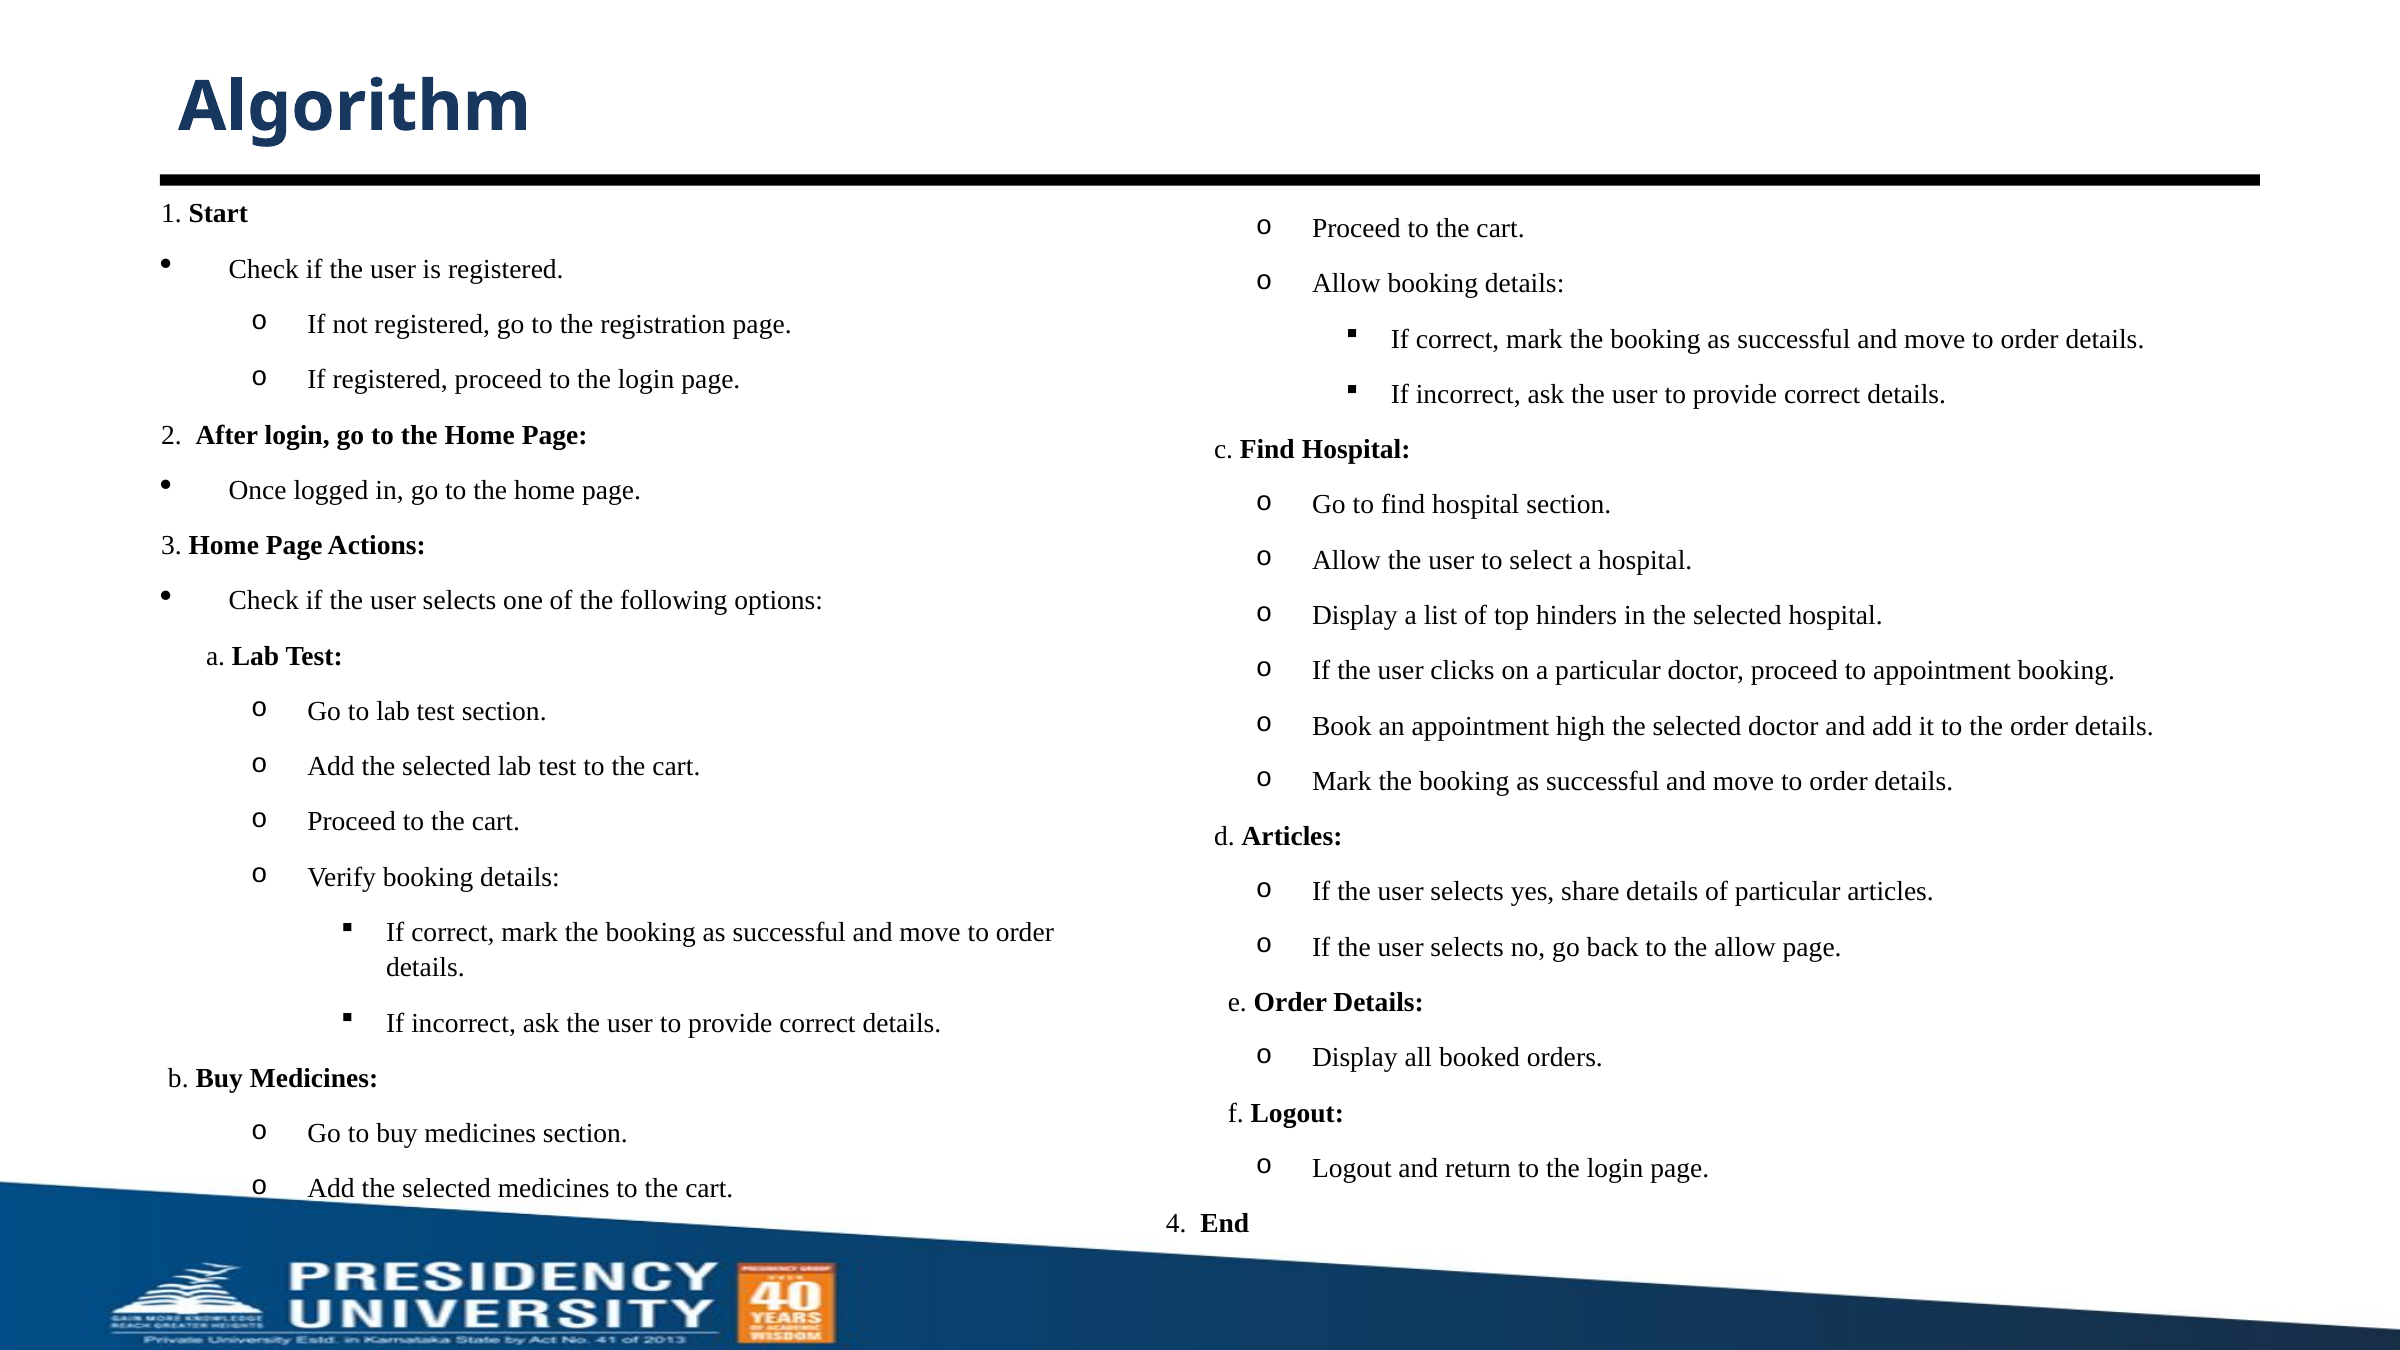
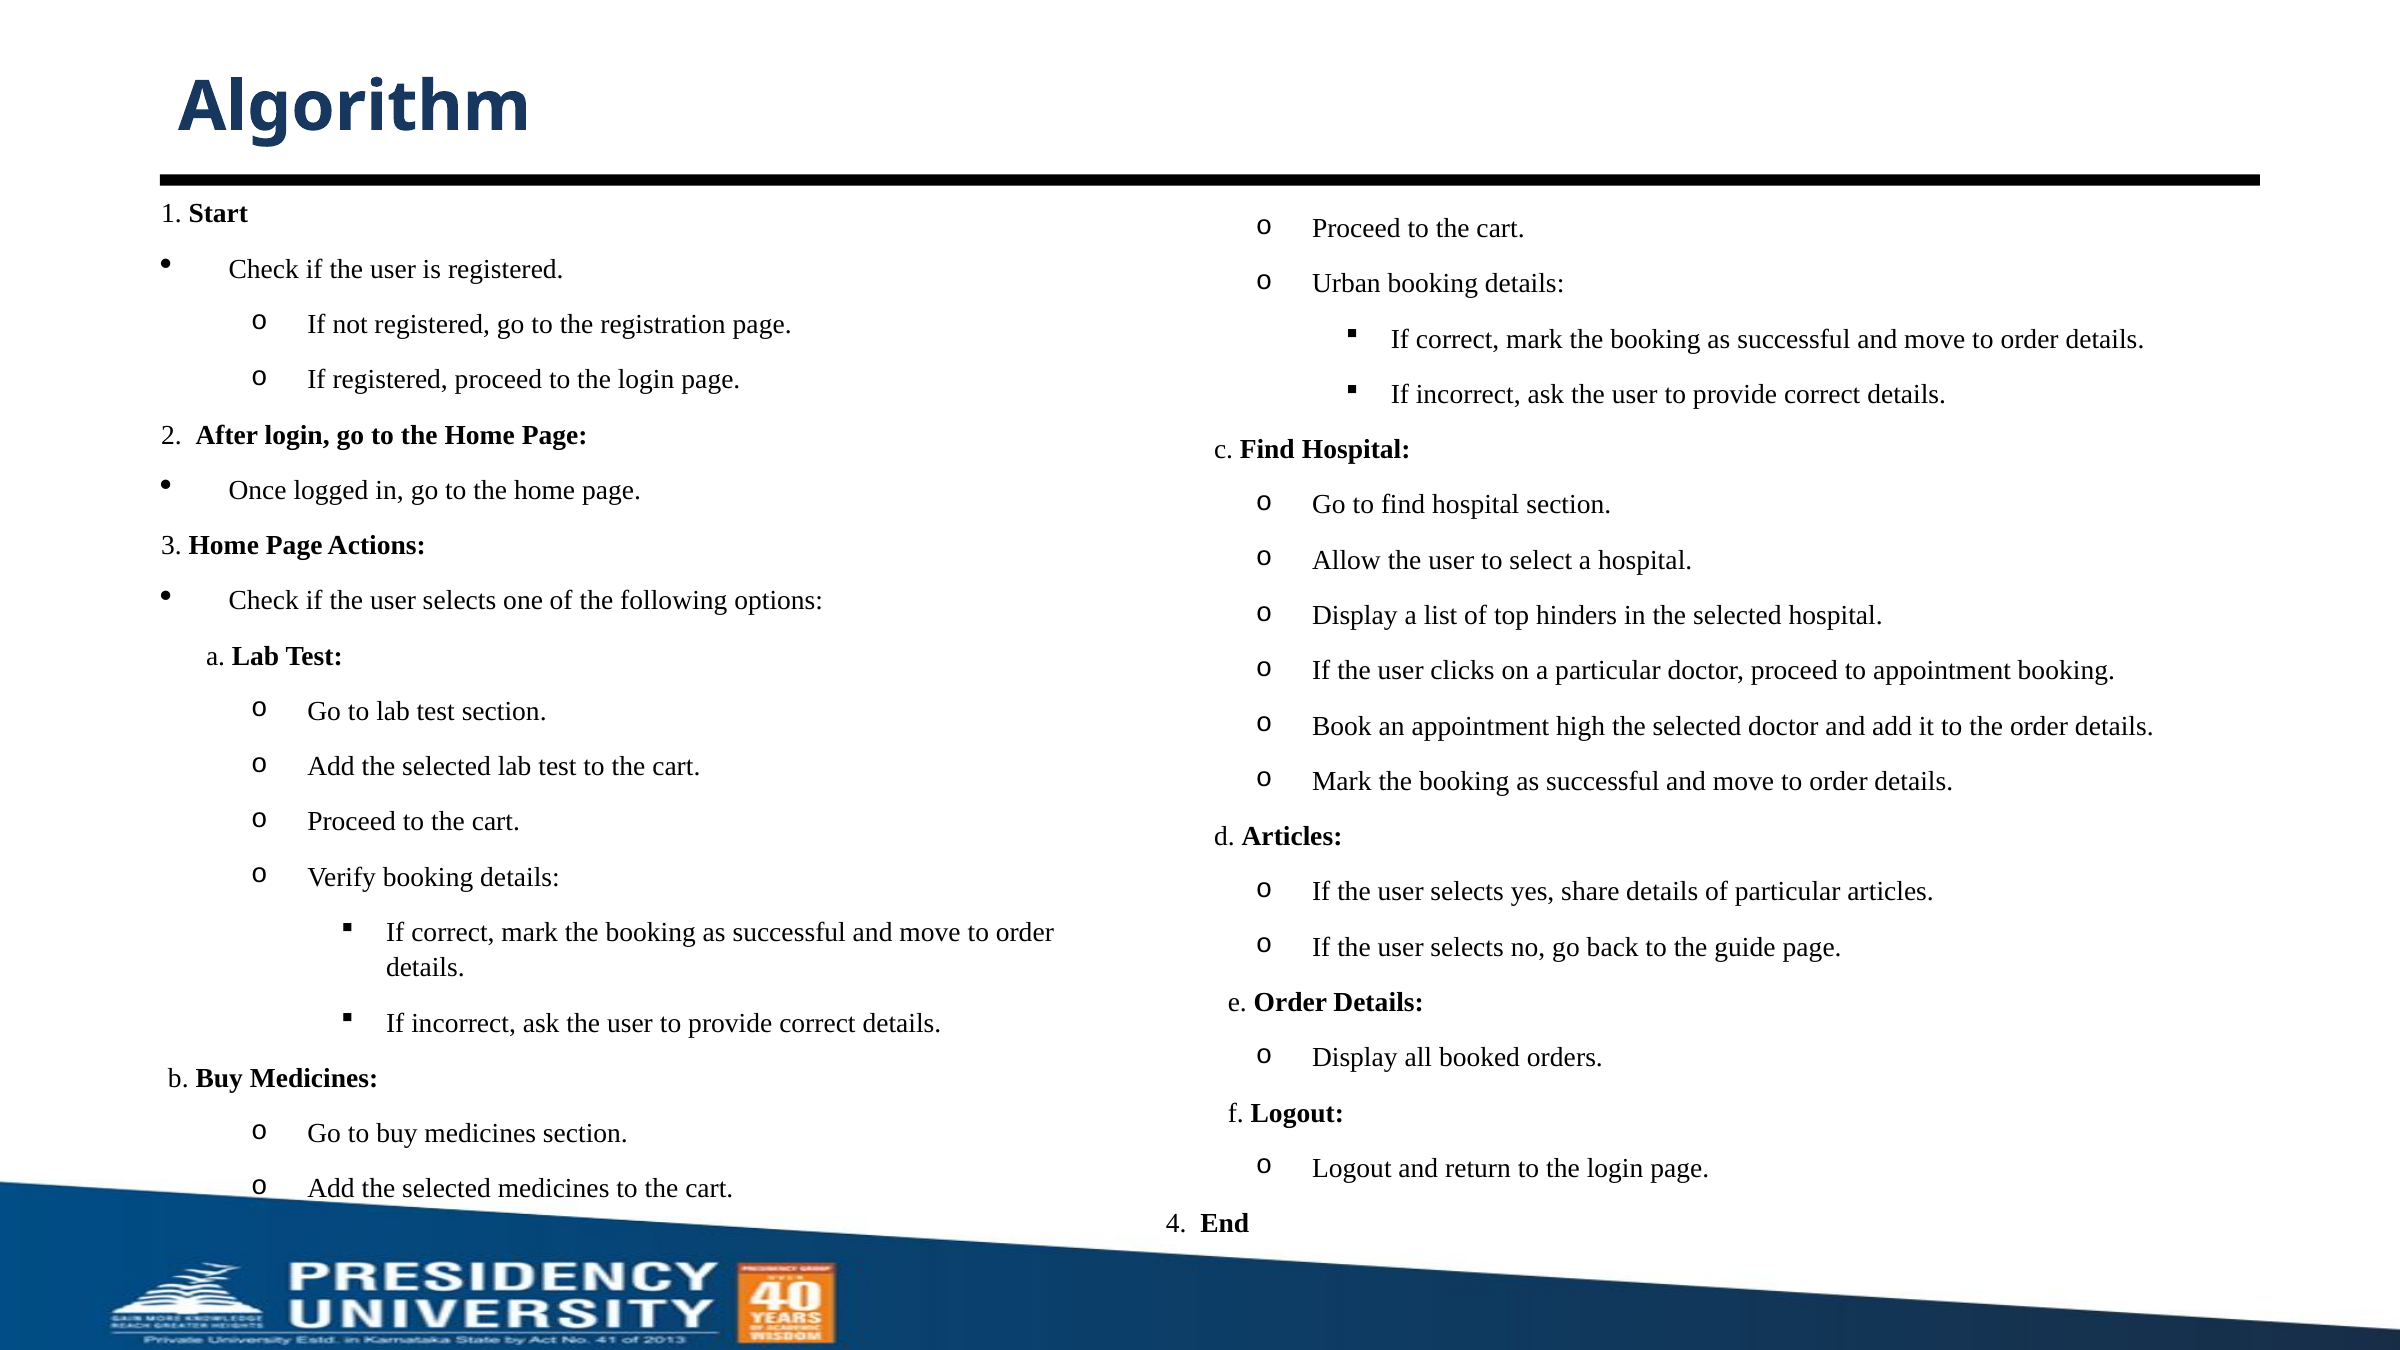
Allow: Allow -> Urban (1346, 284)
the allow: allow -> guide (1745, 947)
